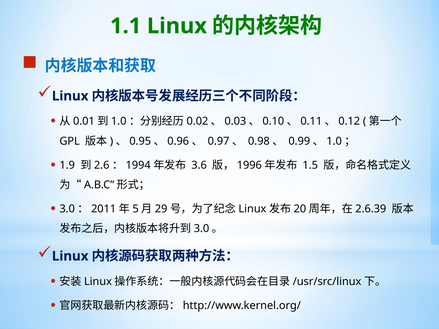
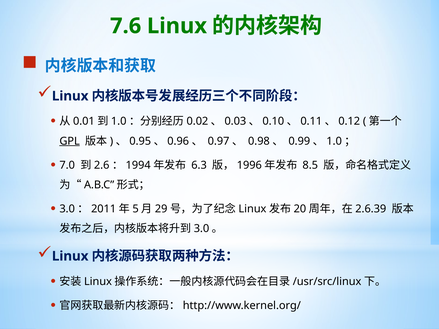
1.1: 1.1 -> 7.6 (126, 26)
GPL underline: none -> present (70, 141)
1.9: 1.9 -> 7.0 (67, 165)
3.6: 3.6 -> 6.3 (199, 165)
1.5: 1.5 -> 8.5 (310, 165)
